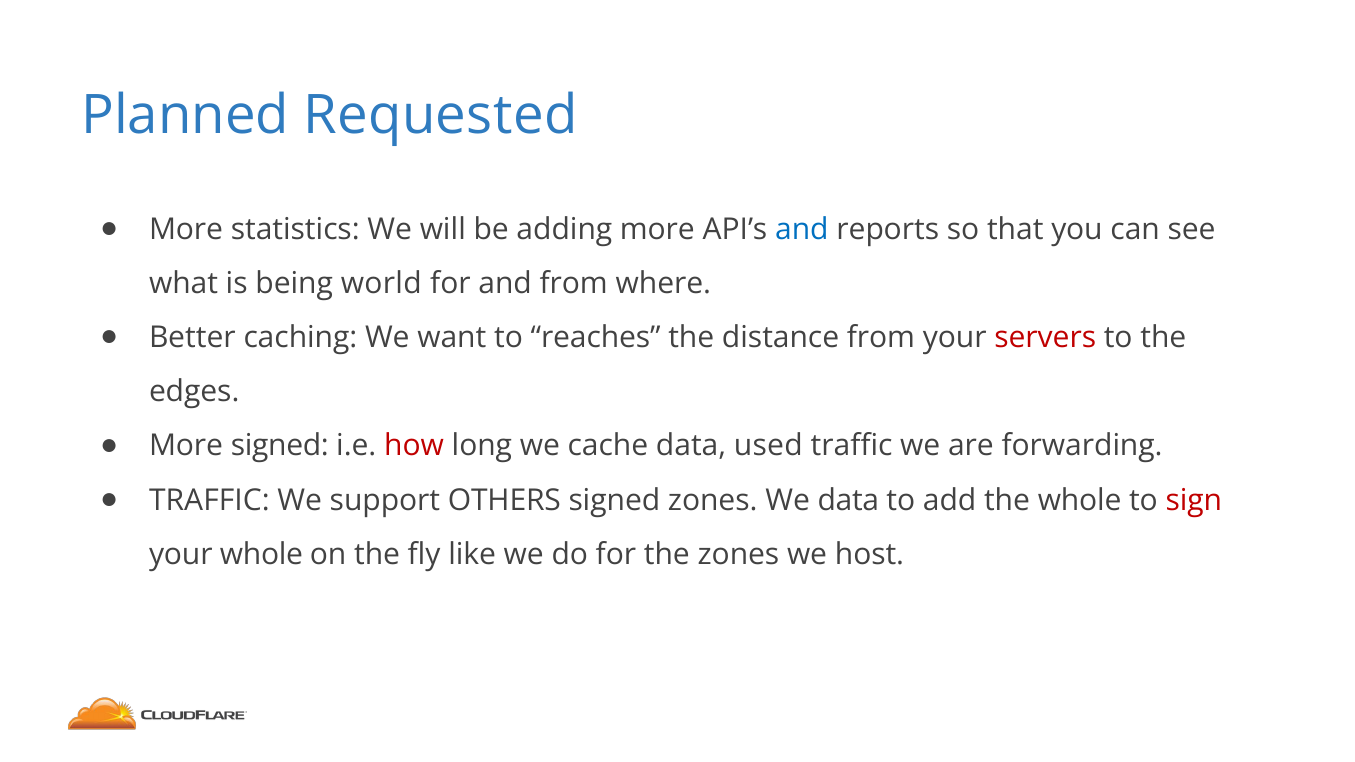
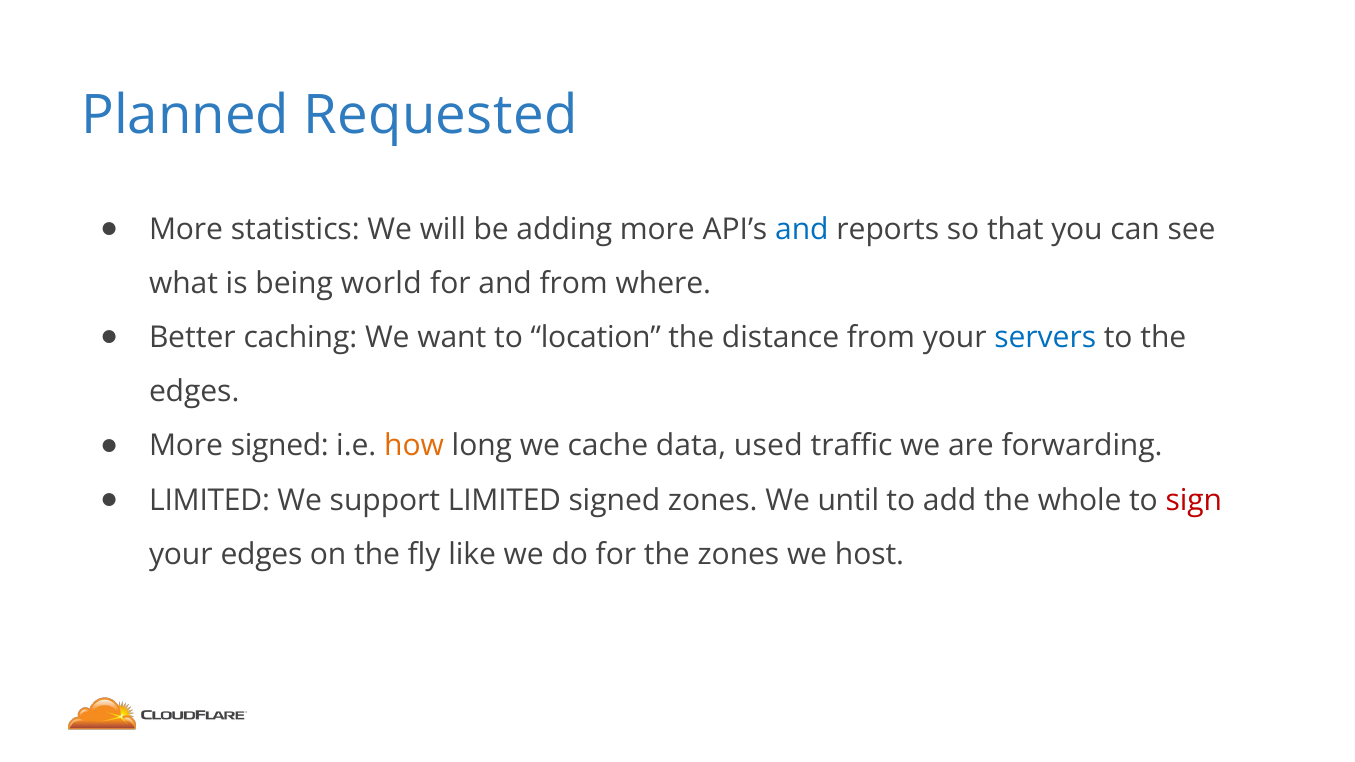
reaches: reaches -> location (596, 338)
servers colour: red -> blue (1045, 338)
how colour: red -> orange (414, 446)
TRAFFIC: TRAFFIC -> LIMITED (209, 500)
support OTHERS: OTHERS -> LIMITED (504, 500)
We data: data -> until (848, 500)
your whole: whole -> edges (261, 554)
